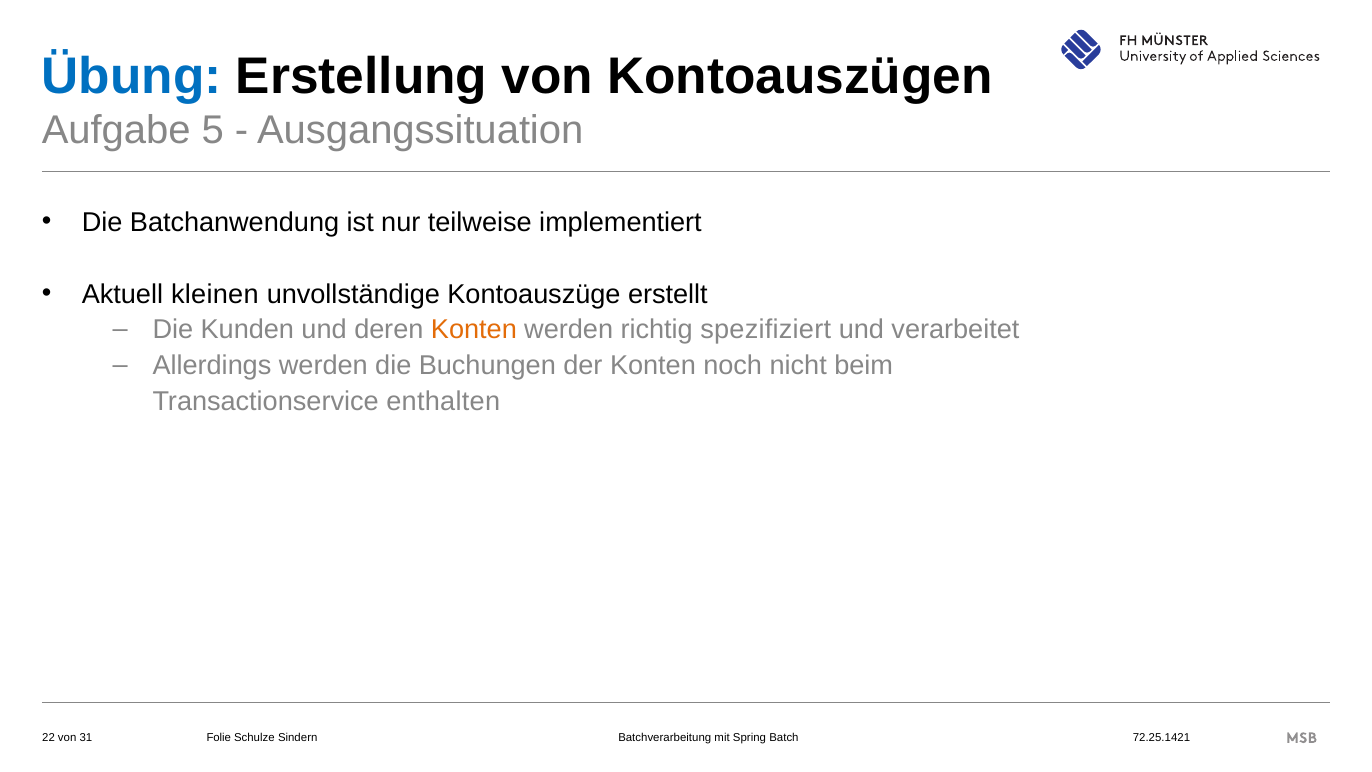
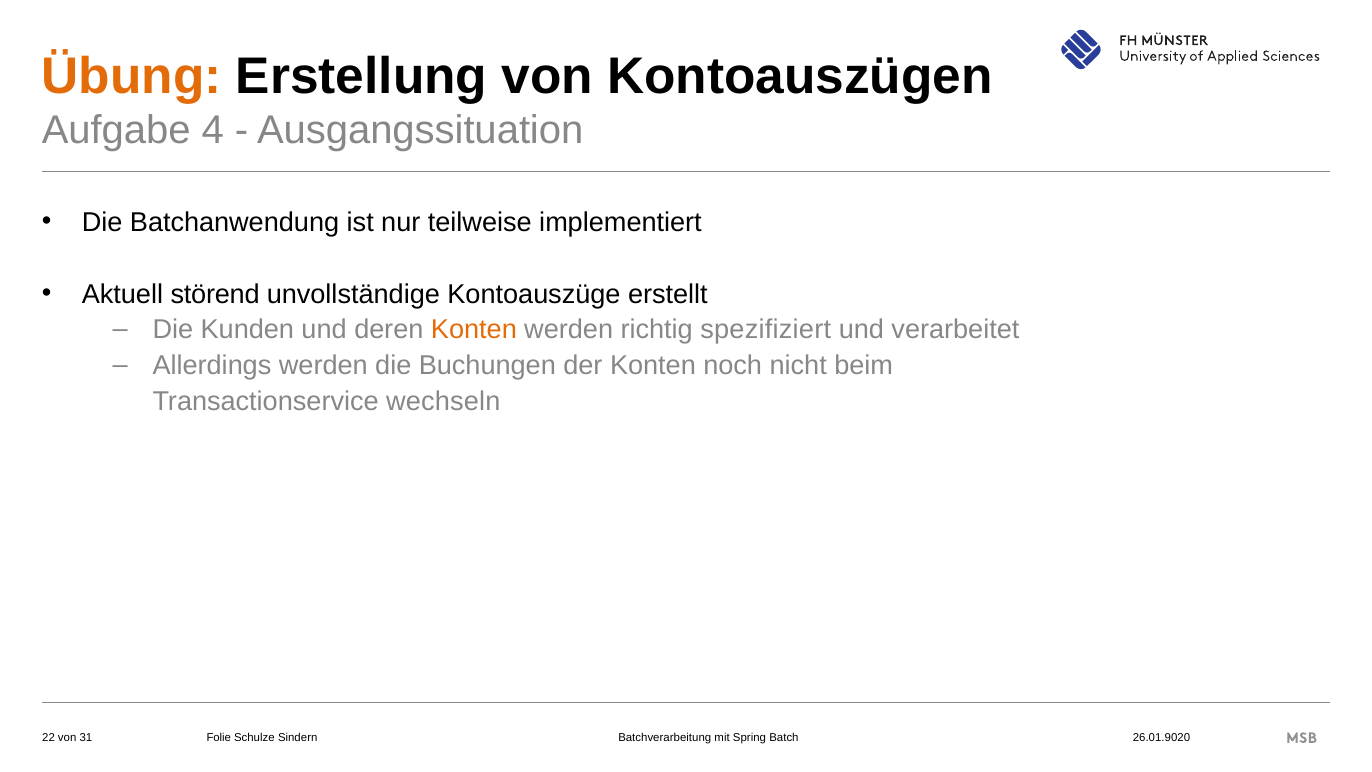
Übung colour: blue -> orange (132, 77)
5: 5 -> 4 (213, 130)
kleinen: kleinen -> störend (215, 294)
enthalten: enthalten -> wechseln (443, 401)
72.25.1421: 72.25.1421 -> 26.01.9020 (1161, 738)
